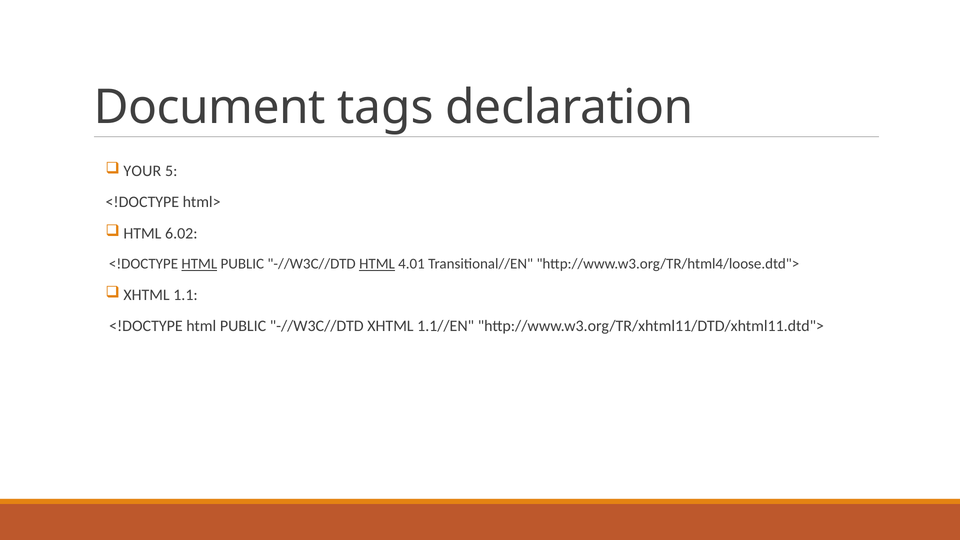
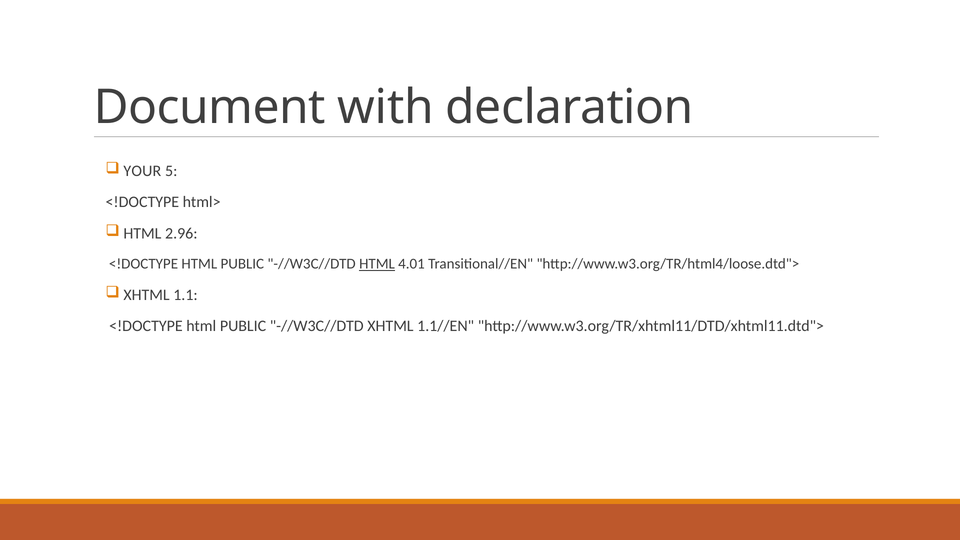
tags: tags -> with (386, 108)
6.02: 6.02 -> 2.96 (181, 233)
HTML underline: present -> none (199, 264)
